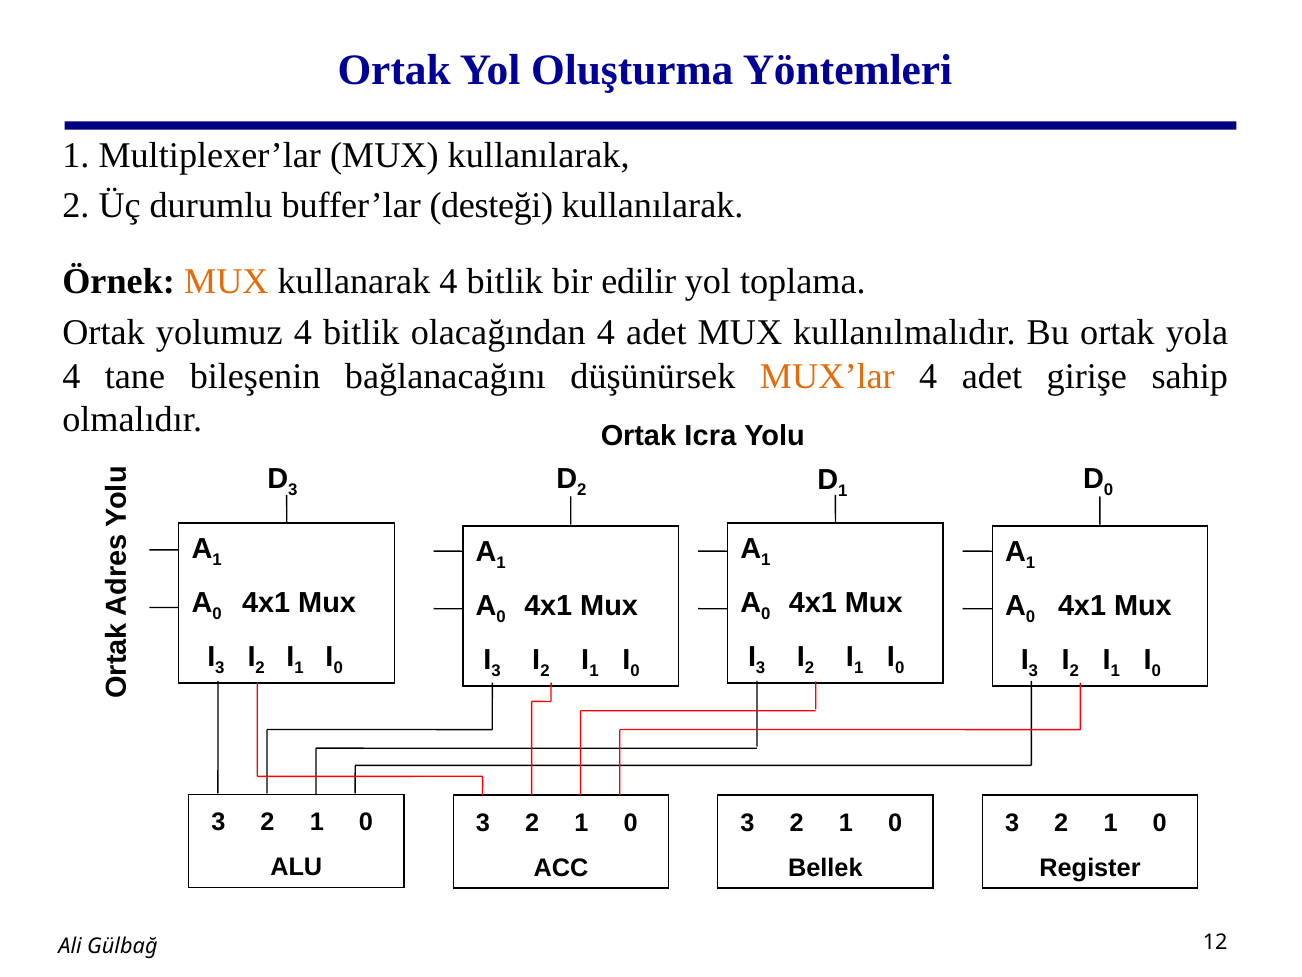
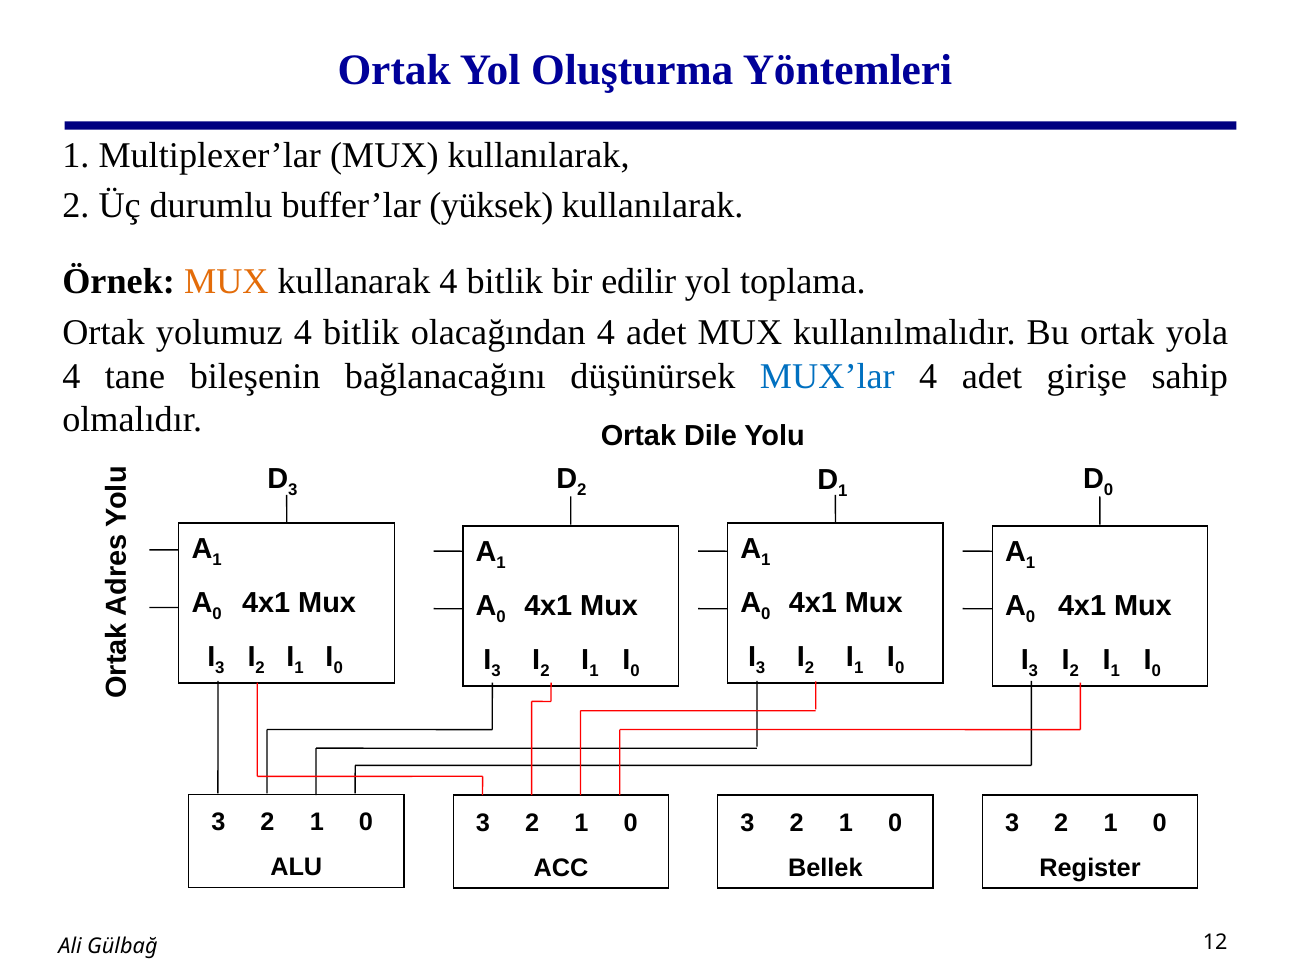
desteği: desteği -> yüksek (491, 206)
MUX’lar colour: orange -> blue (827, 376)
Icra: Icra -> Dile (711, 436)
